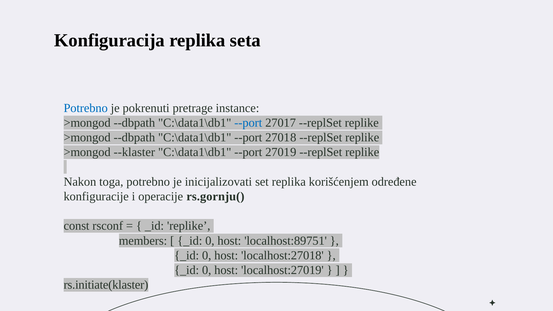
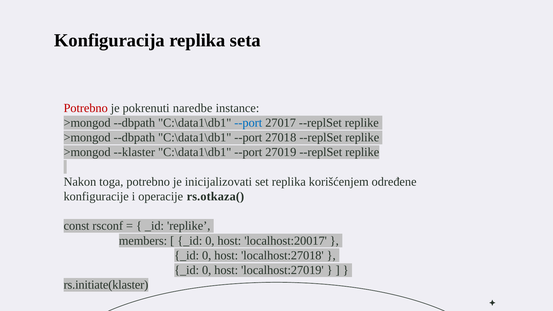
Potrebno colour: blue -> red (86, 108)
pretrage: pretrage -> naredbe (193, 108)
rs.gornju(: rs.gornju( -> rs.otkaza( (215, 196)
localhost:89751: localhost:89751 -> localhost:20017 (286, 241)
